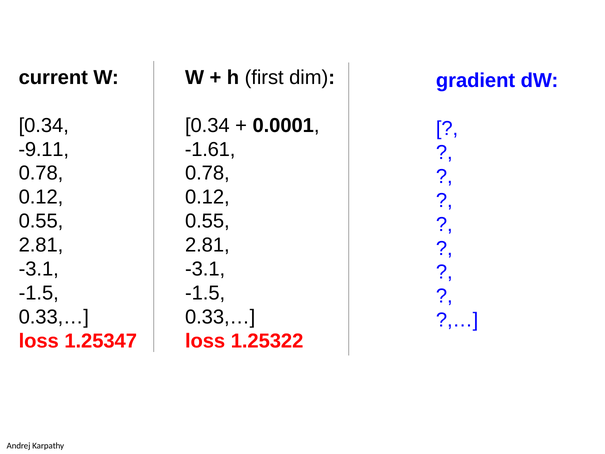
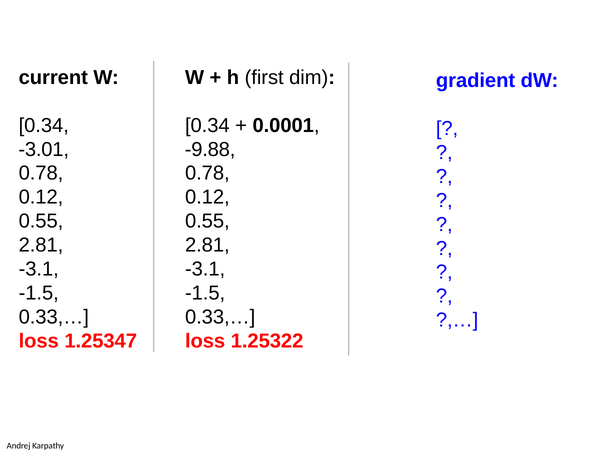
-9.11: -9.11 -> -3.01 (44, 149)
-1.61: -1.61 -> -9.88 (210, 149)
